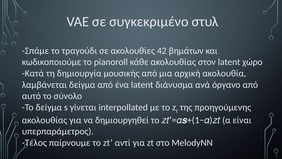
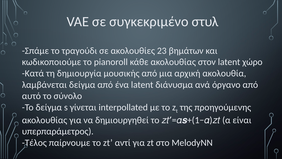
42: 42 -> 23 (162, 51)
